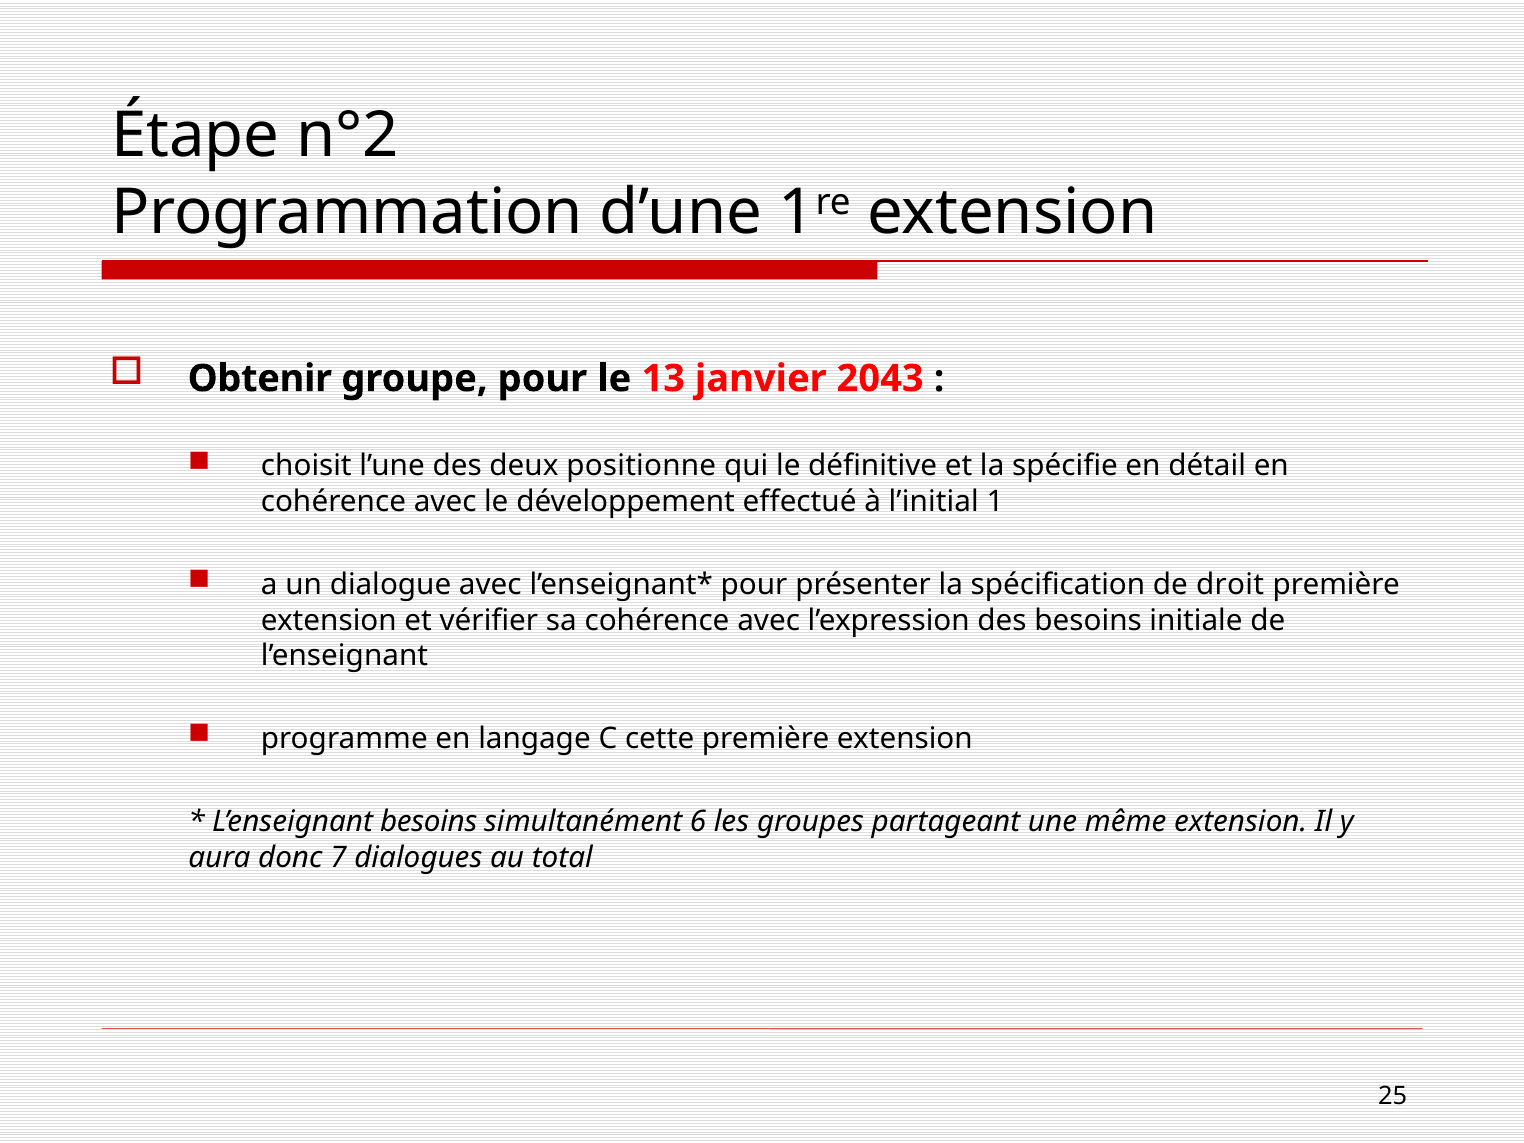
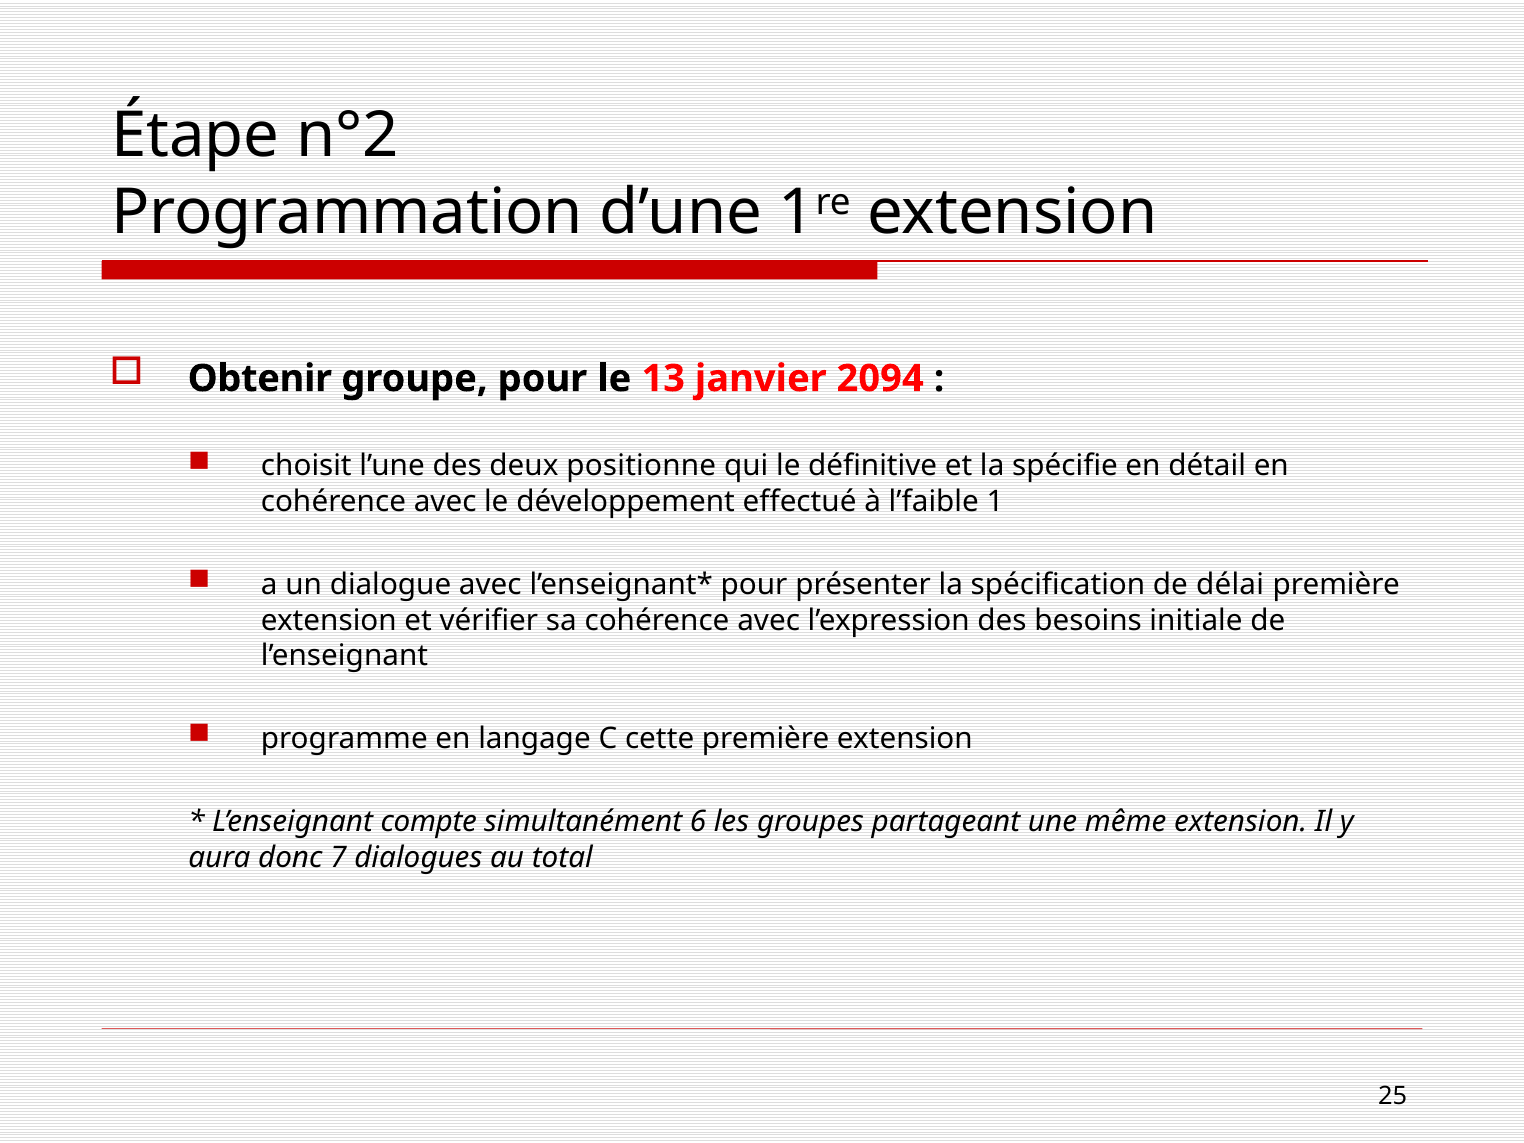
2043: 2043 -> 2094 (880, 379)
l’initial: l’initial -> l’faible (934, 502)
droit: droit -> délai (1230, 585)
L’enseignant besoins: besoins -> compte (429, 822)
